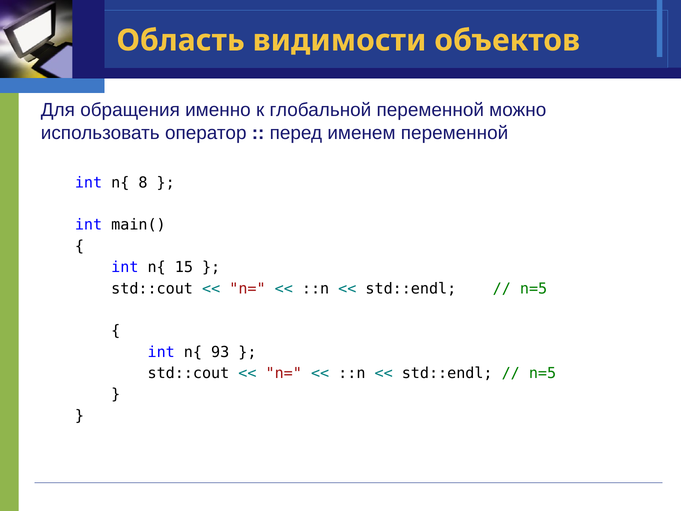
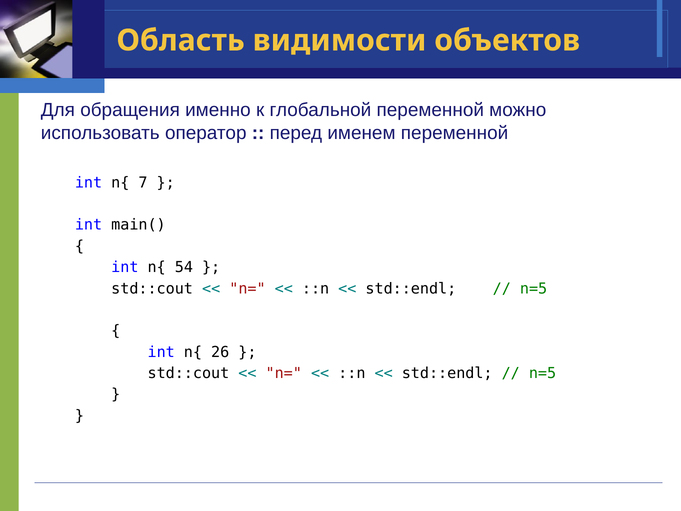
8: 8 -> 7 (143, 182)
15: 15 -> 54 (184, 267)
93: 93 -> 26 (220, 352)
